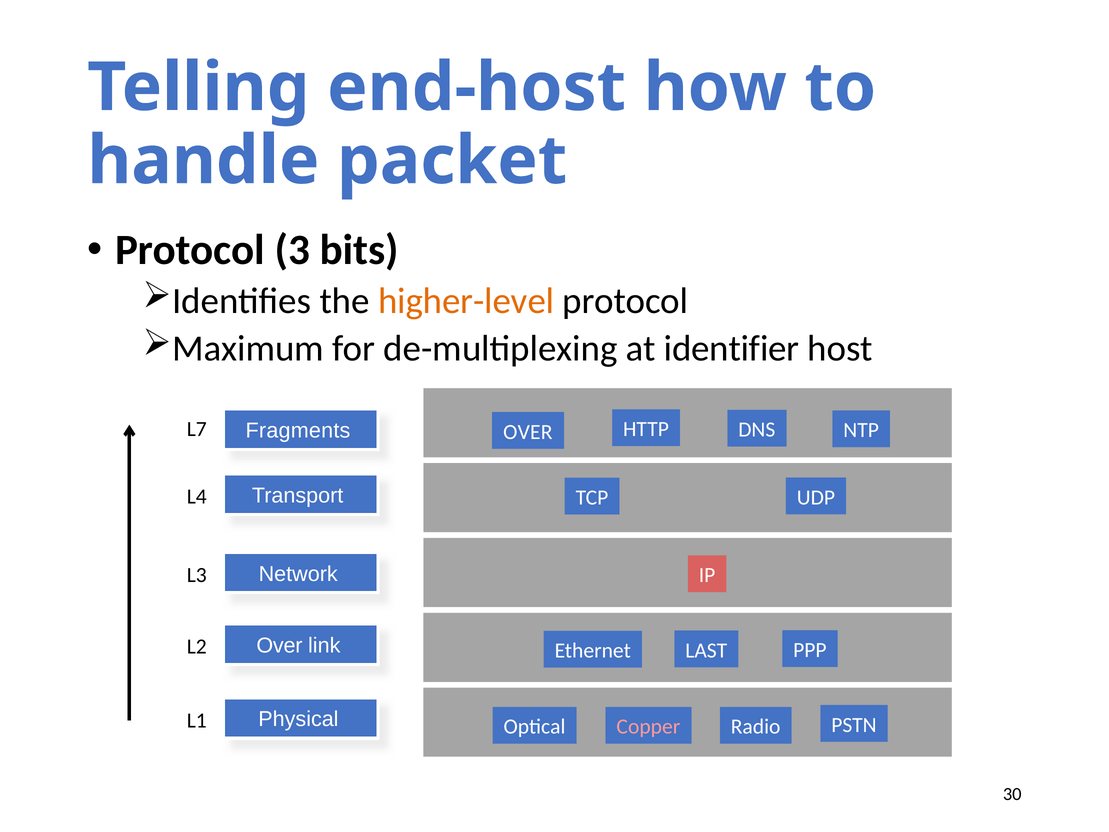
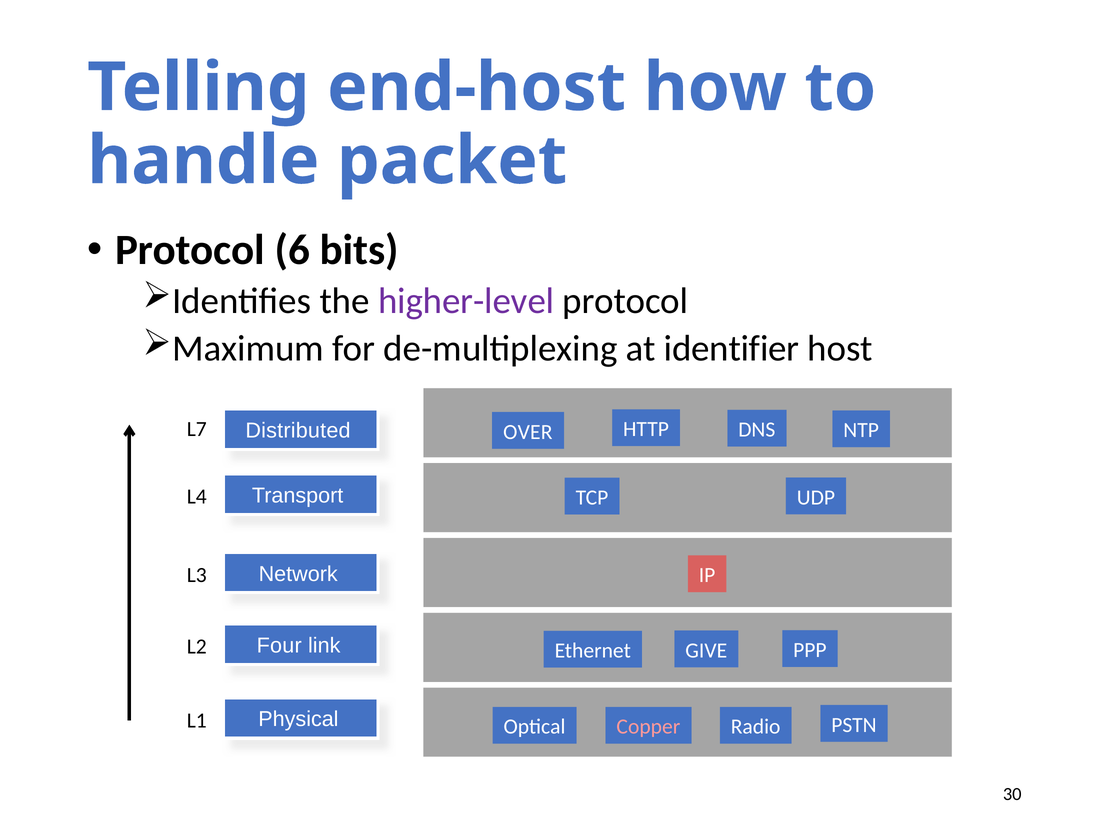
3: 3 -> 6 (292, 250)
higher-level colour: orange -> purple (466, 301)
Fragments: Fragments -> Distributed (298, 430)
Over: Over -> Four (279, 645)
LAST: LAST -> GIVE (706, 650)
